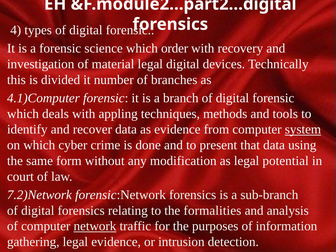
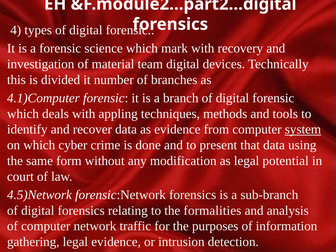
order: order -> mark (175, 48)
material legal: legal -> team (150, 64)
7.2)Network: 7.2)Network -> 4.5)Network (39, 195)
network underline: present -> none (95, 226)
